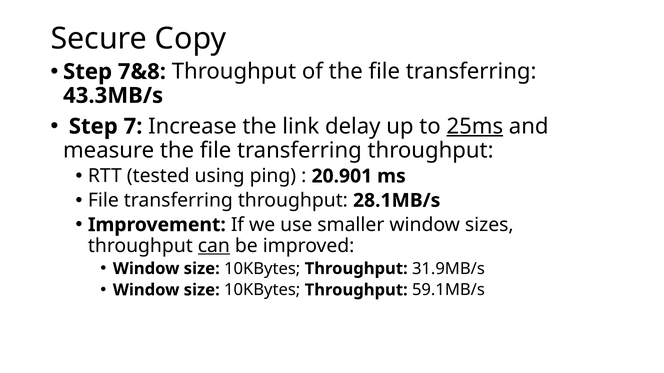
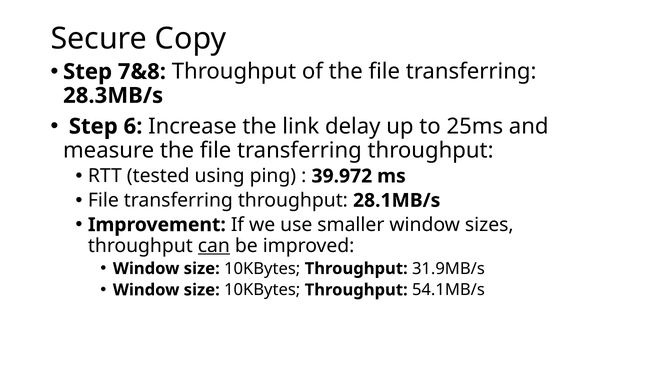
43.3MB/s: 43.3MB/s -> 28.3MB/s (113, 96)
7: 7 -> 6 (133, 127)
25ms underline: present -> none (475, 127)
20.901: 20.901 -> 39.972 (342, 176)
59.1MB/s: 59.1MB/s -> 54.1MB/s (448, 290)
